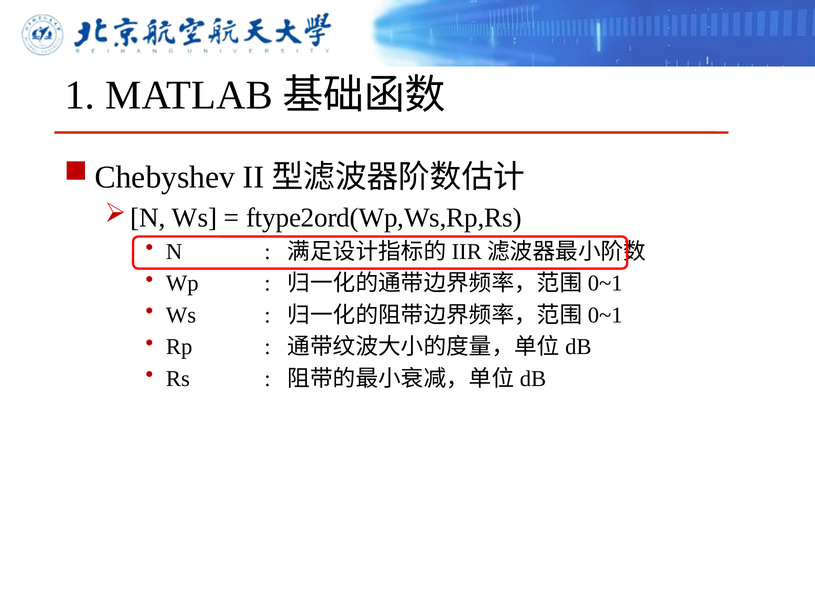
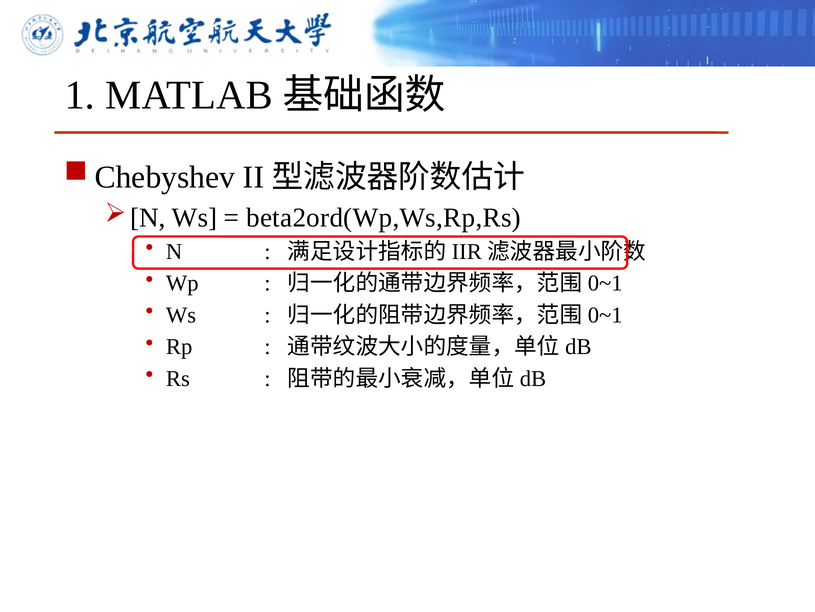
ftype2ord(Wp,Ws,Rp,Rs: ftype2ord(Wp,Ws,Rp,Rs -> beta2ord(Wp,Ws,Rp,Rs (384, 217)
